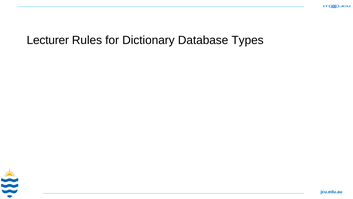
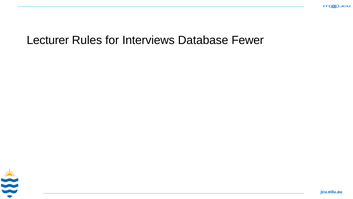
Dictionary: Dictionary -> Interviews (148, 40)
Types: Types -> Fewer (248, 40)
